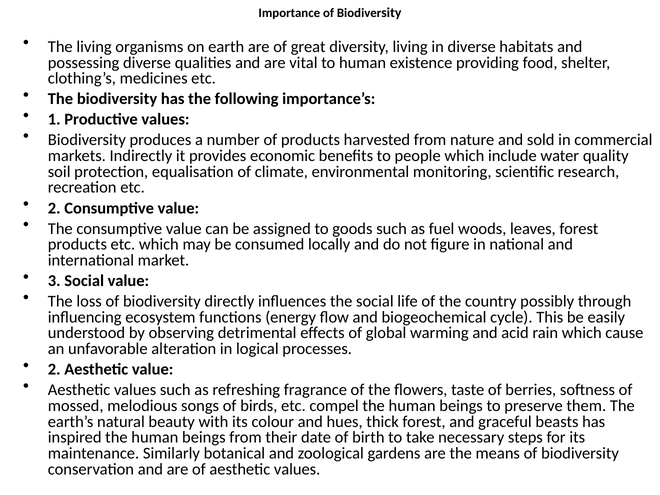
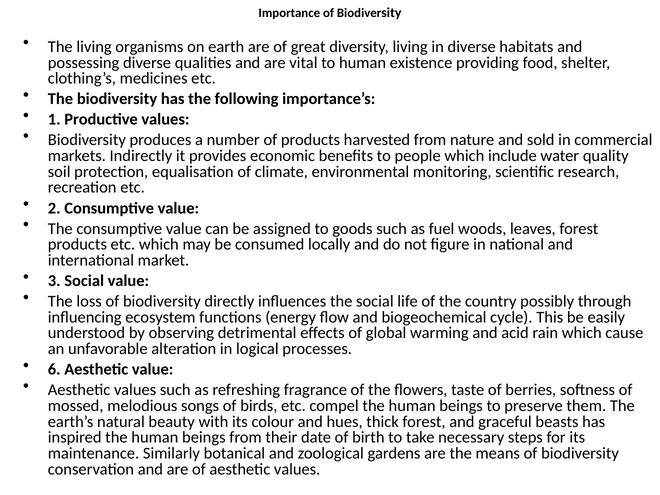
2: 2 -> 6 (54, 369)
